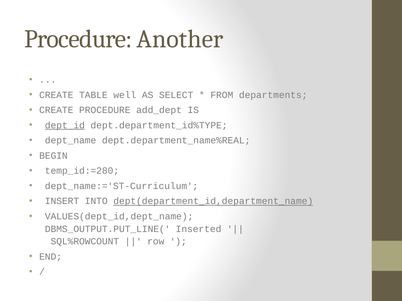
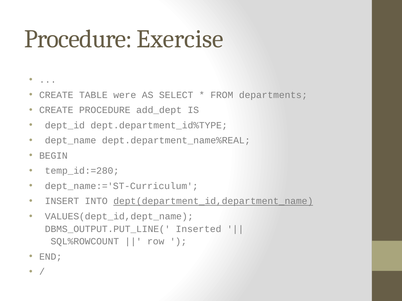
Another: Another -> Exercise (180, 39)
well: well -> were (125, 95)
dept_id underline: present -> none (65, 125)
